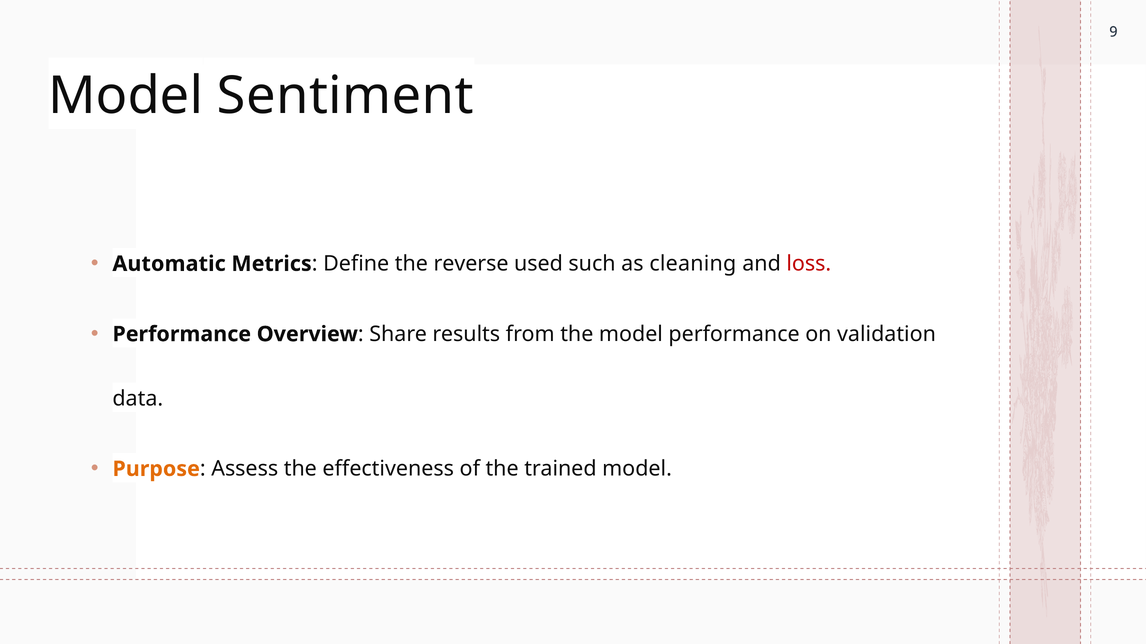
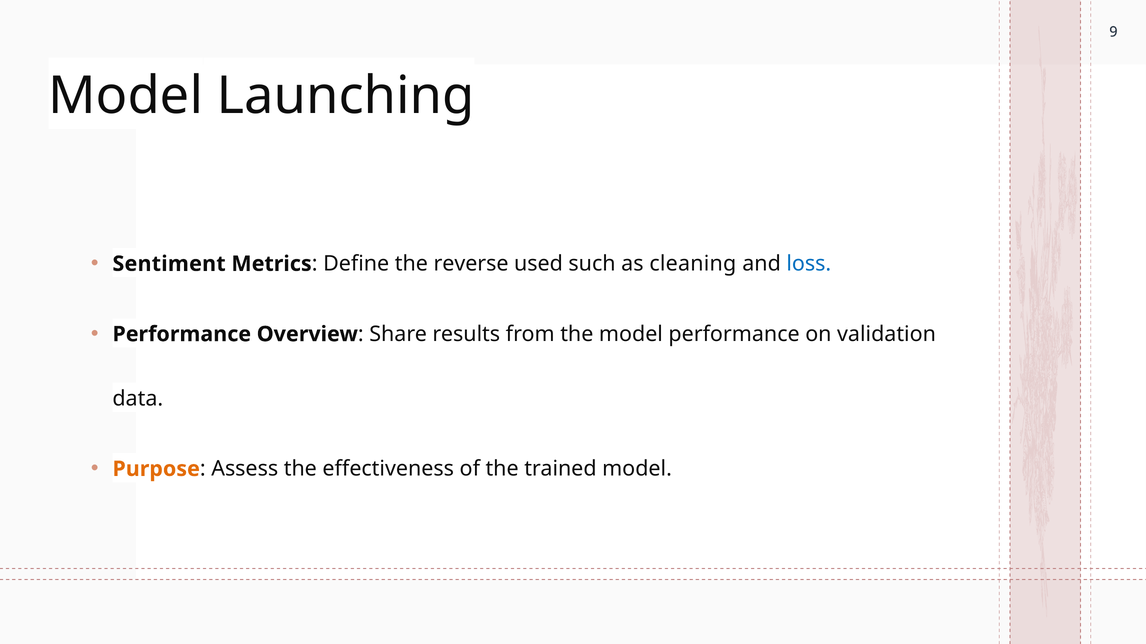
Sentiment: Sentiment -> Launching (346, 96)
Automatic: Automatic -> Sentiment (169, 264)
loss colour: red -> blue (809, 264)
